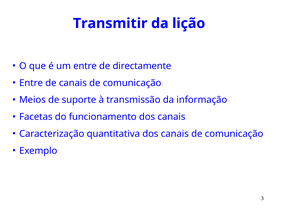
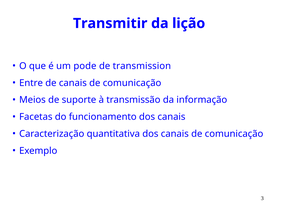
um entre: entre -> pode (85, 66)
directamente: directamente -> transmission (142, 66)
